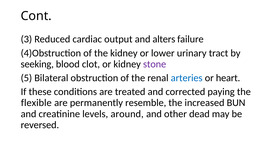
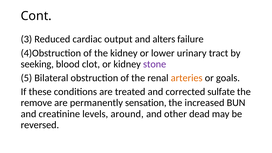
arteries colour: blue -> orange (187, 78)
heart: heart -> goals (228, 78)
paying: paying -> sulfate (221, 92)
flexible: flexible -> remove (36, 103)
resemble: resemble -> sensation (146, 103)
